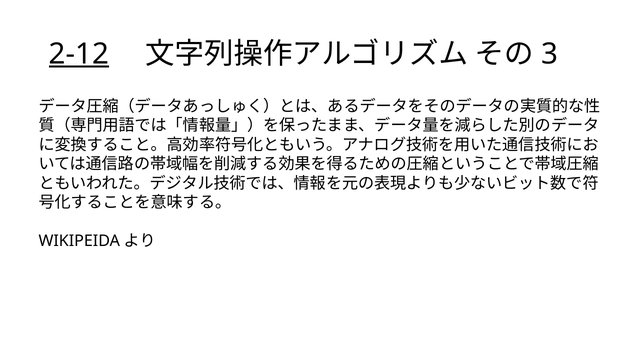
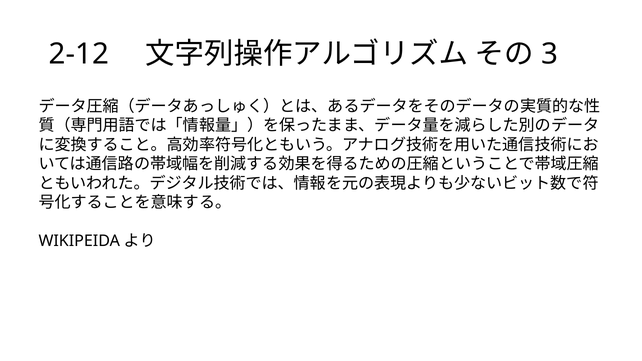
2-12 underline: present -> none (79, 54)
